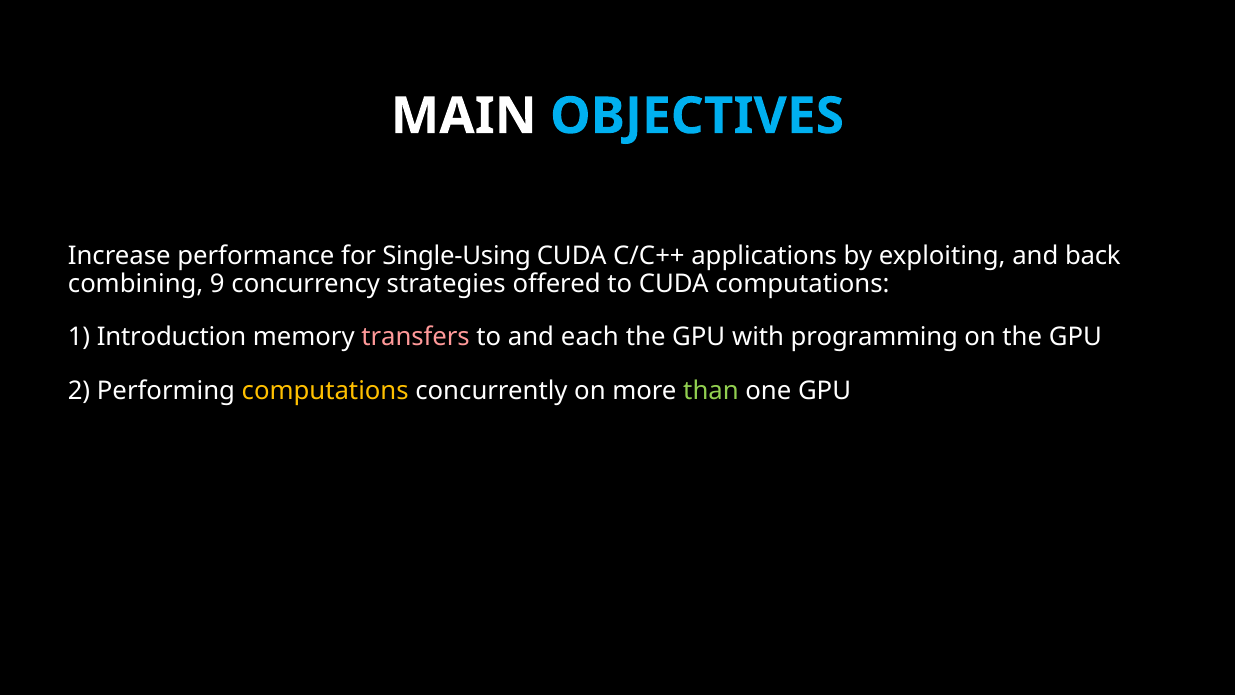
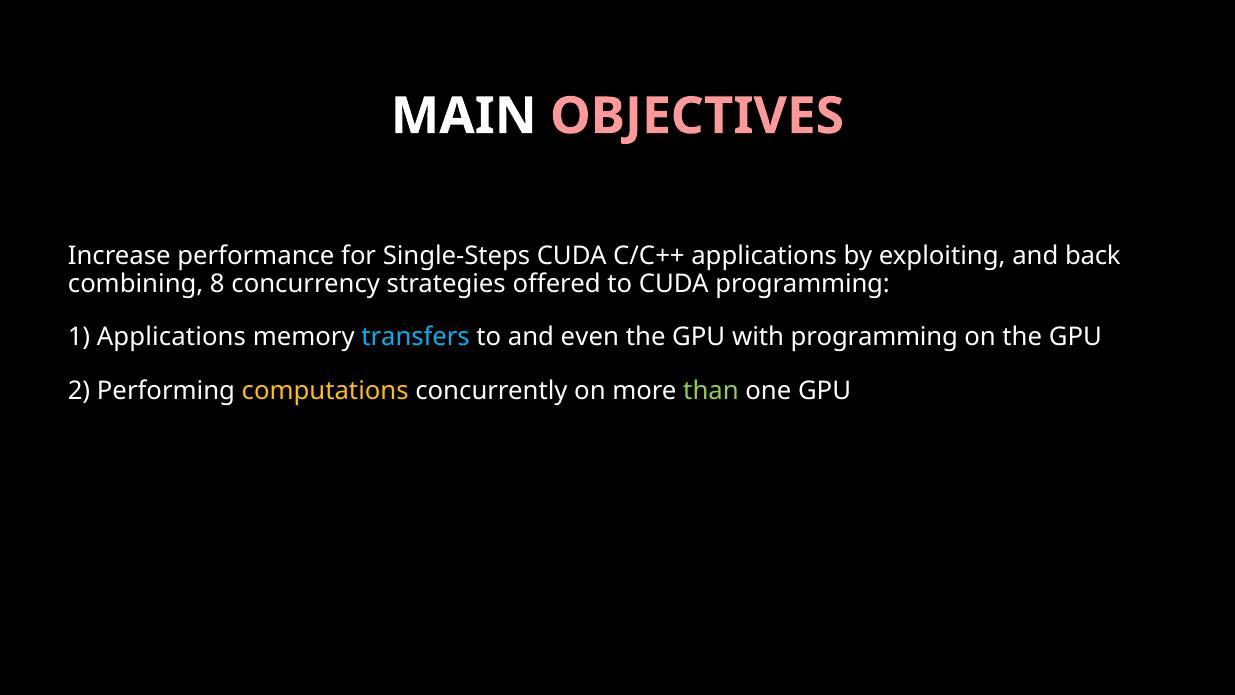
OBJECTIVES colour: light blue -> pink (697, 116)
Single-Using: Single-Using -> Single-Steps (456, 256)
9: 9 -> 8 (217, 283)
CUDA computations: computations -> programming (803, 283)
1 Introduction: Introduction -> Applications (171, 337)
transfers colour: pink -> light blue (416, 337)
each: each -> even (590, 337)
